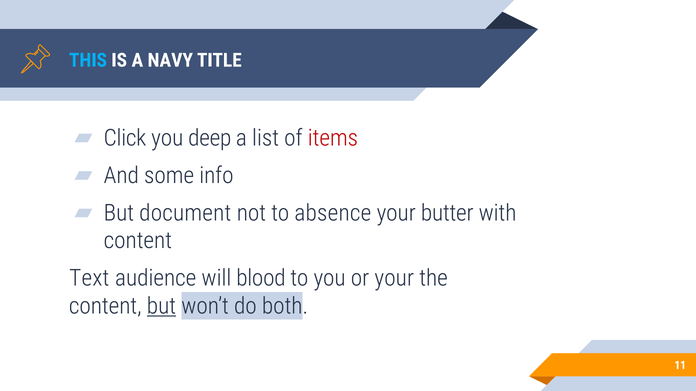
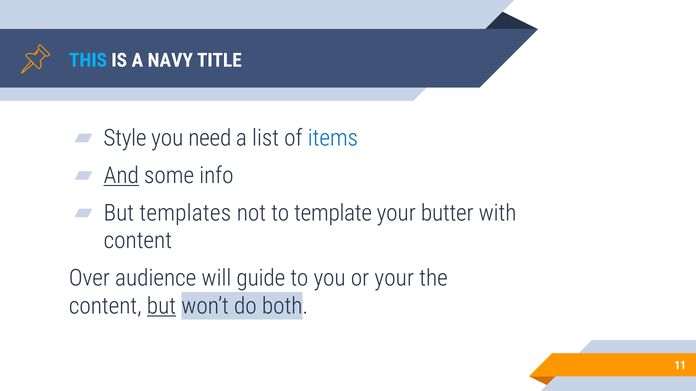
Click: Click -> Style (125, 138)
deep: deep -> need (210, 138)
items colour: red -> blue (333, 138)
And underline: none -> present (121, 176)
document: document -> templates (185, 213)
absence: absence -> template (333, 213)
Text: Text -> Over (89, 279)
blood: blood -> guide (261, 279)
